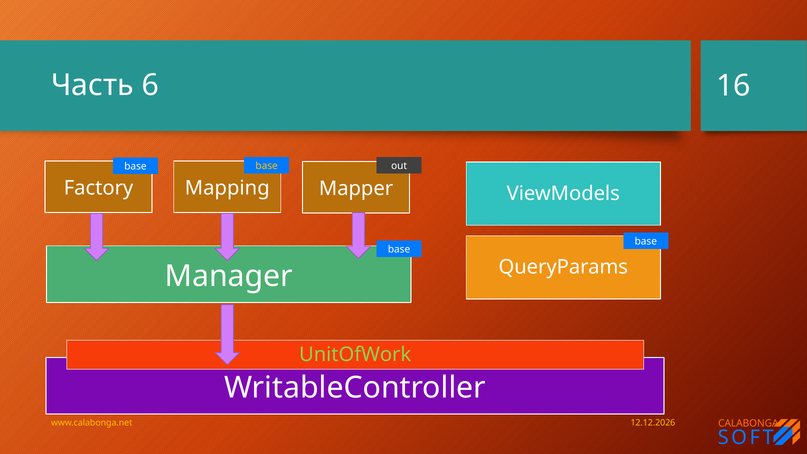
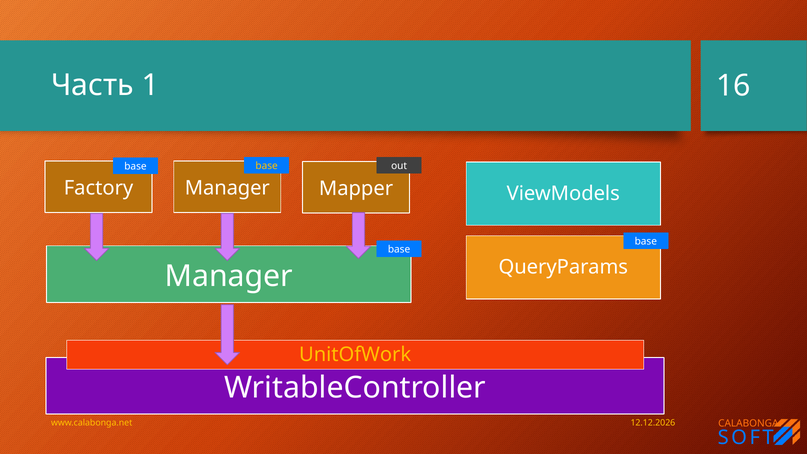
6: 6 -> 1 (150, 85)
Factory Mapping: Mapping -> Manager (227, 188)
UnitOfWork colour: light green -> yellow (355, 355)
